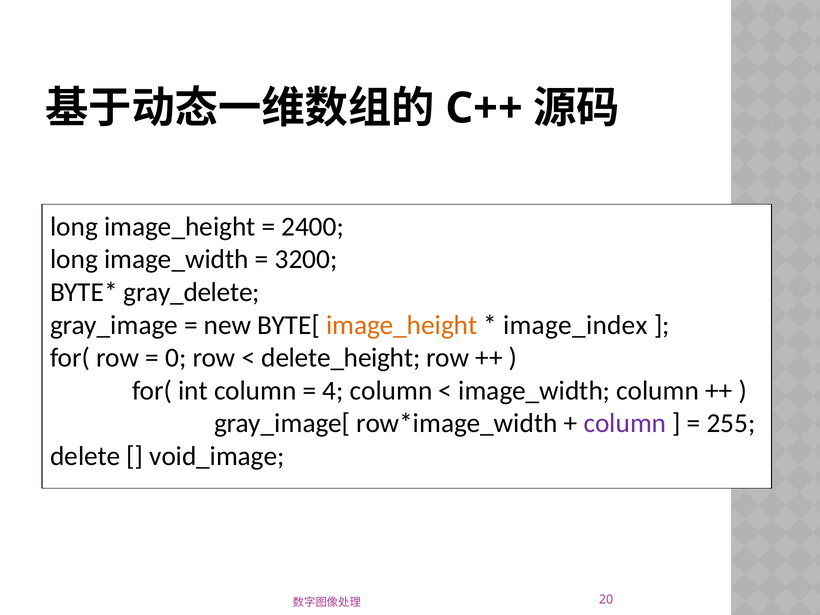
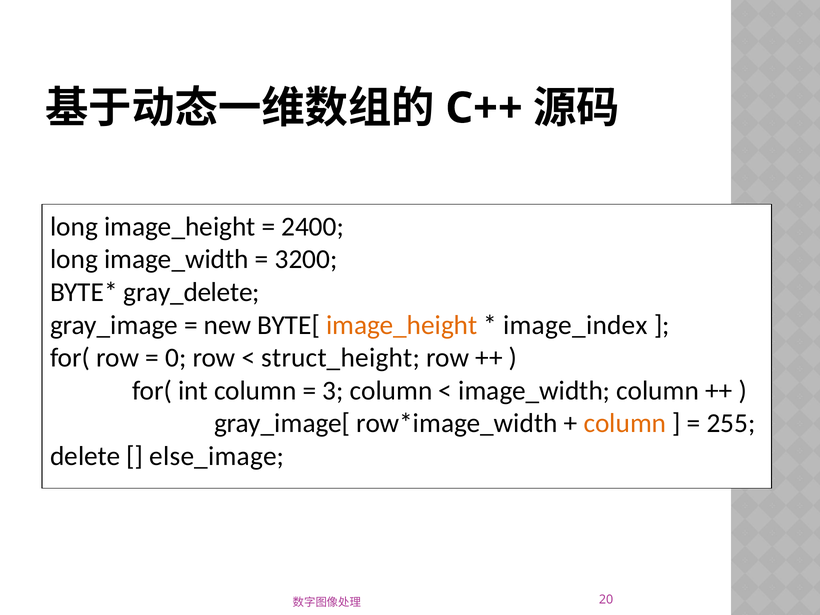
delete_height: delete_height -> struct_height (341, 358)
4: 4 -> 3 (333, 391)
column colour: purple -> orange (625, 423)
void_image: void_image -> else_image (217, 456)
